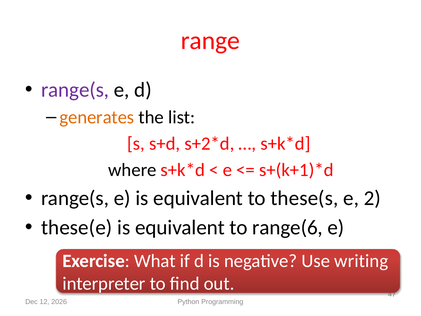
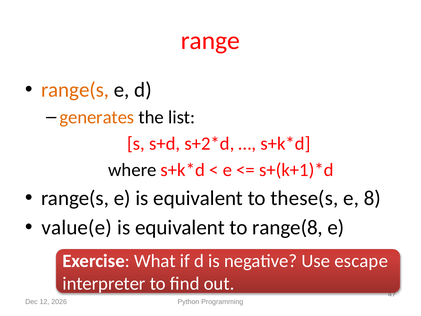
range(s colour: purple -> orange (75, 90)
2: 2 -> 8 (372, 198)
these(e: these(e -> value(e (77, 227)
range(6: range(6 -> range(8 (288, 227)
writing: writing -> escape (361, 261)
